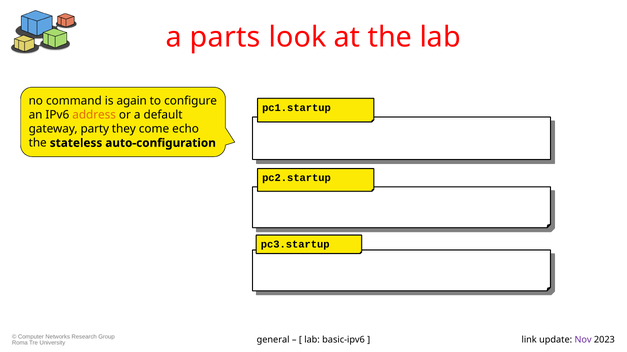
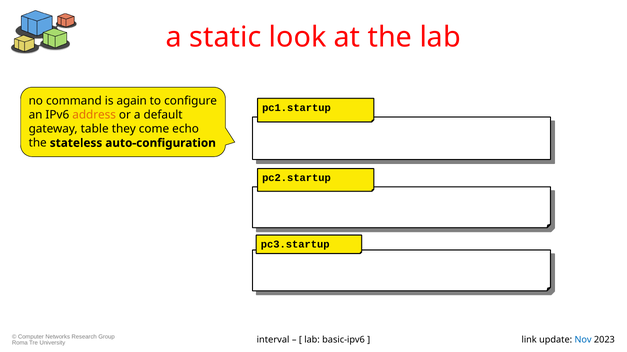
parts: parts -> static (225, 37)
party: party -> table (95, 129)
general: general -> interval (273, 340)
Nov colour: purple -> blue (583, 340)
